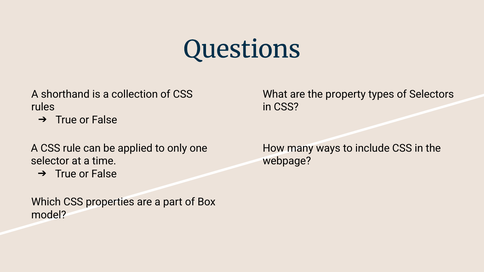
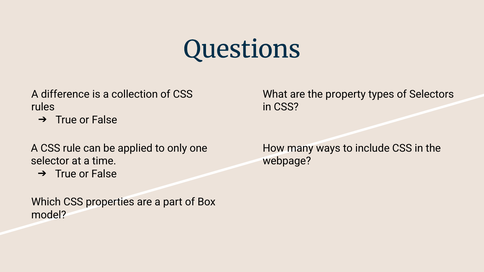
shorthand: shorthand -> difference (65, 94)
